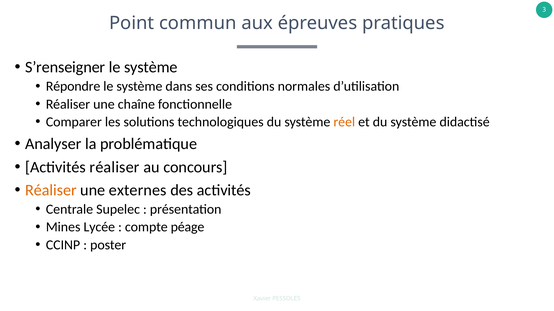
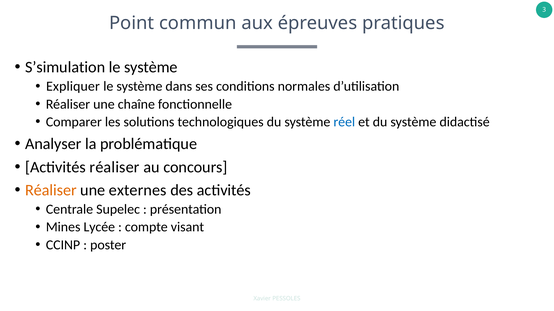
S’renseigner: S’renseigner -> S’simulation (65, 67)
Répondre: Répondre -> Expliquer (73, 87)
réel colour: orange -> blue (344, 122)
péage: péage -> visant (187, 228)
